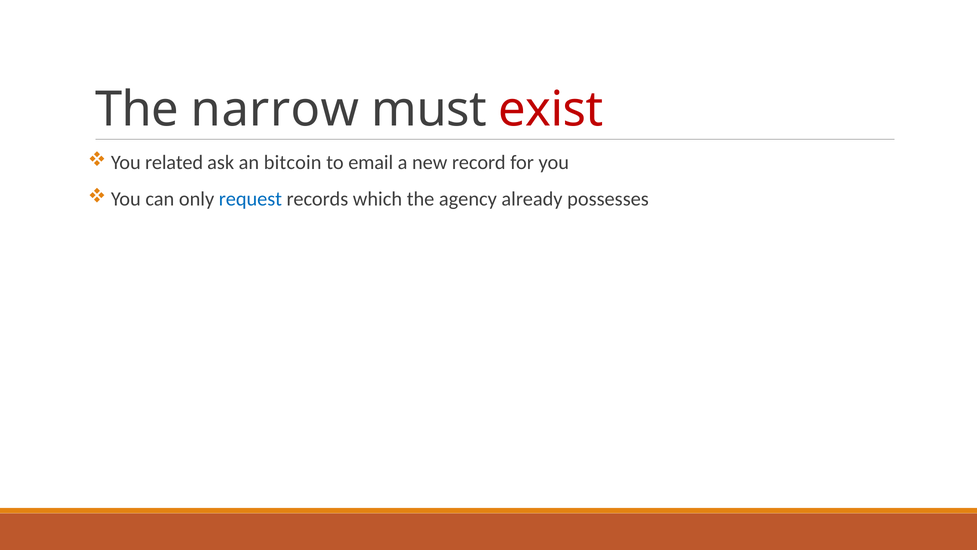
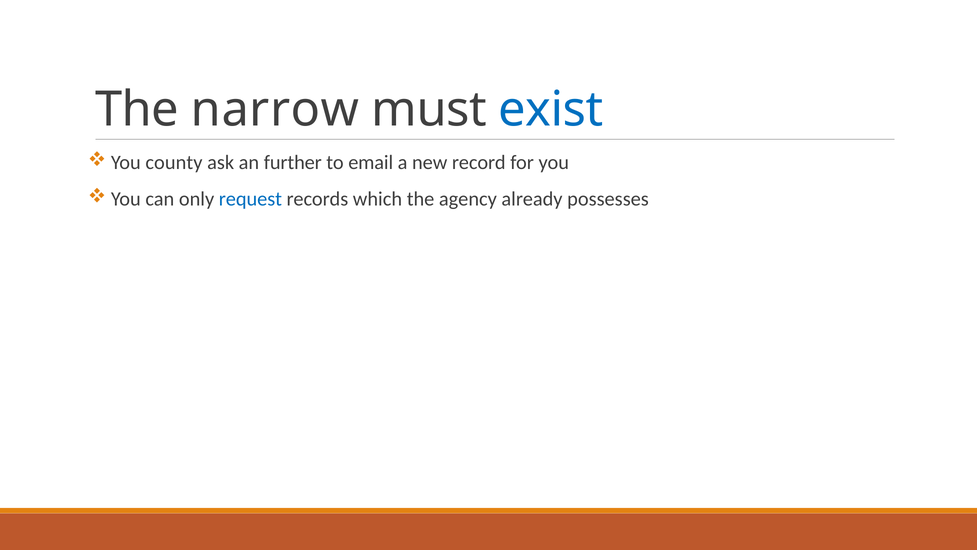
exist colour: red -> blue (551, 109)
related: related -> county (174, 162)
bitcoin: bitcoin -> further (293, 162)
